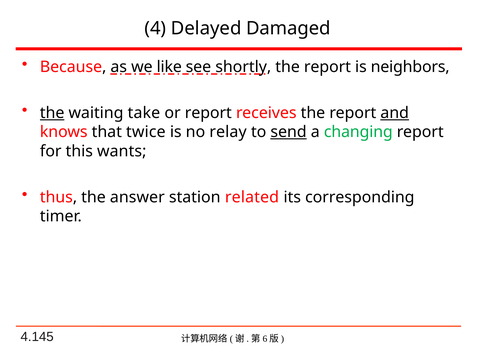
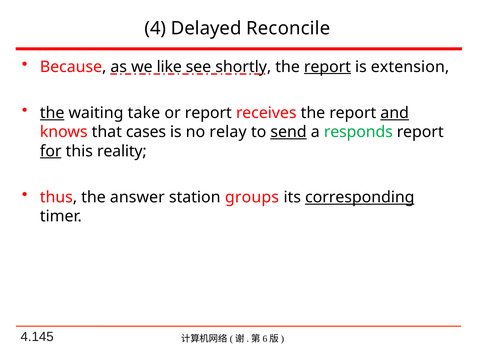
Damaged: Damaged -> Reconcile (288, 28)
report underline: none -> present (327, 67)
neighbors: neighbors -> extension (410, 67)
twice: twice -> cases (146, 132)
changing: changing -> responds (358, 132)
for underline: none -> present (51, 151)
wants: wants -> reality (122, 151)
related: related -> groups (252, 197)
corresponding underline: none -> present (360, 197)
